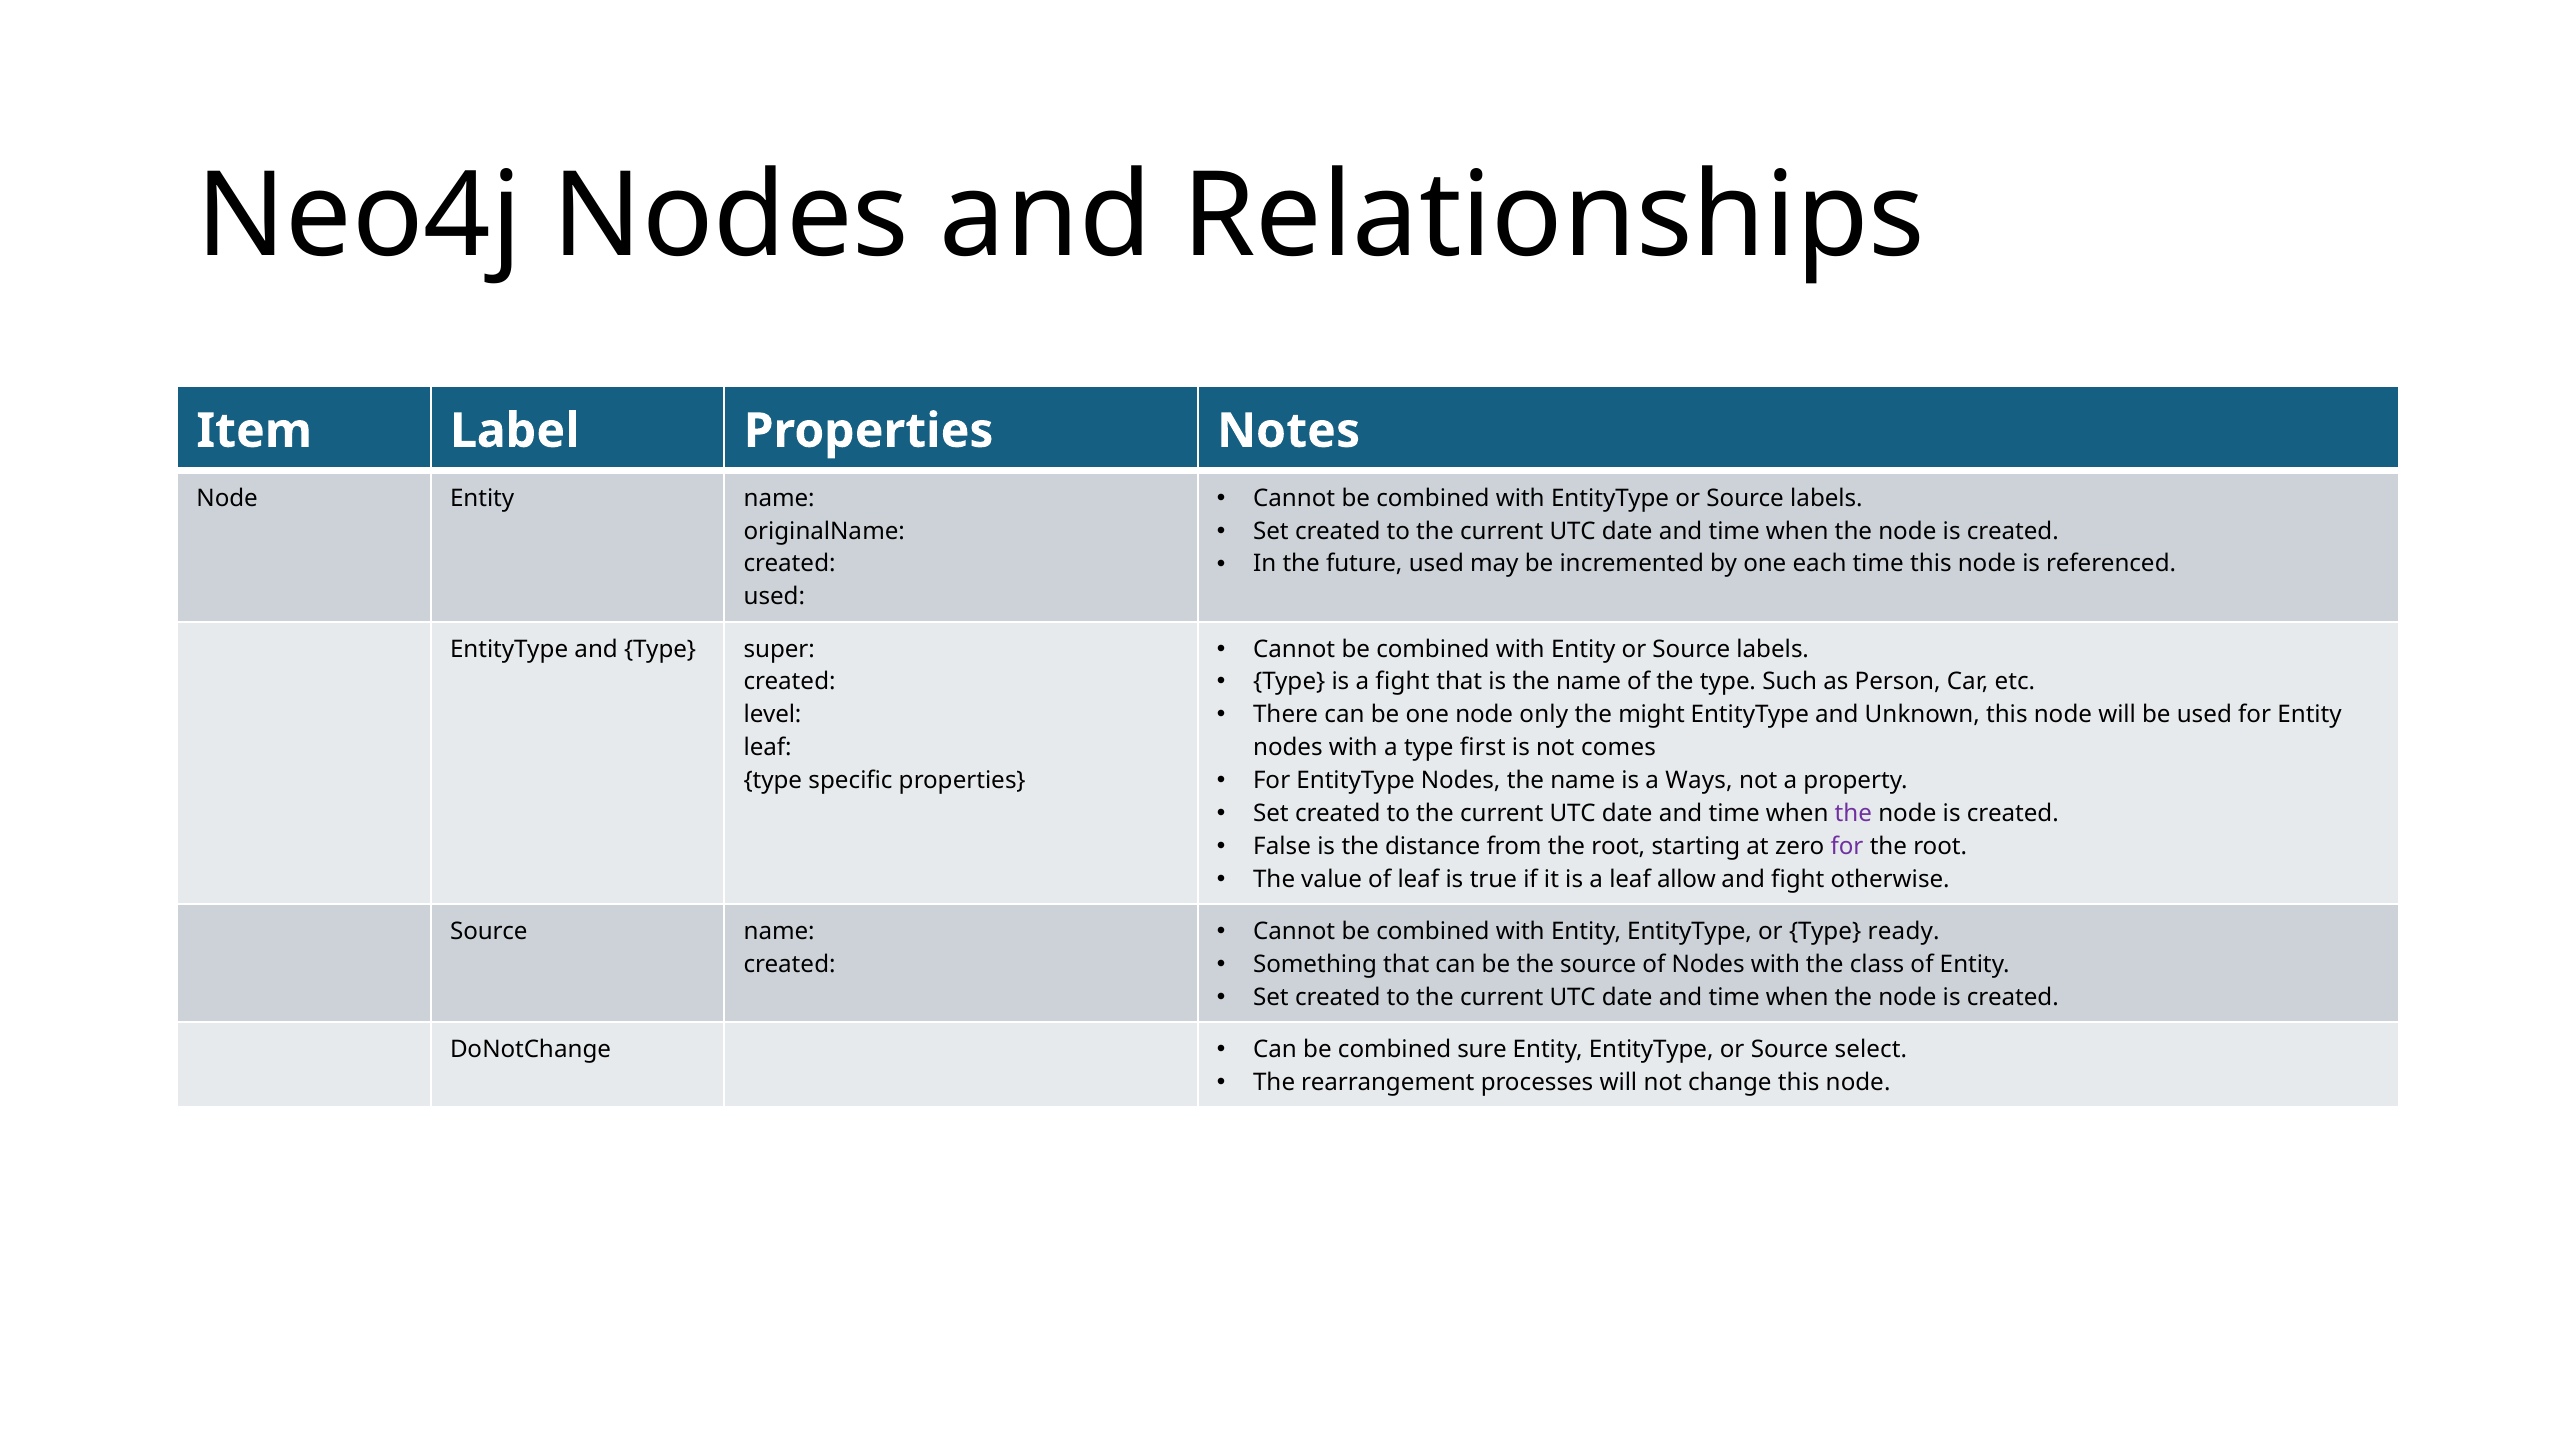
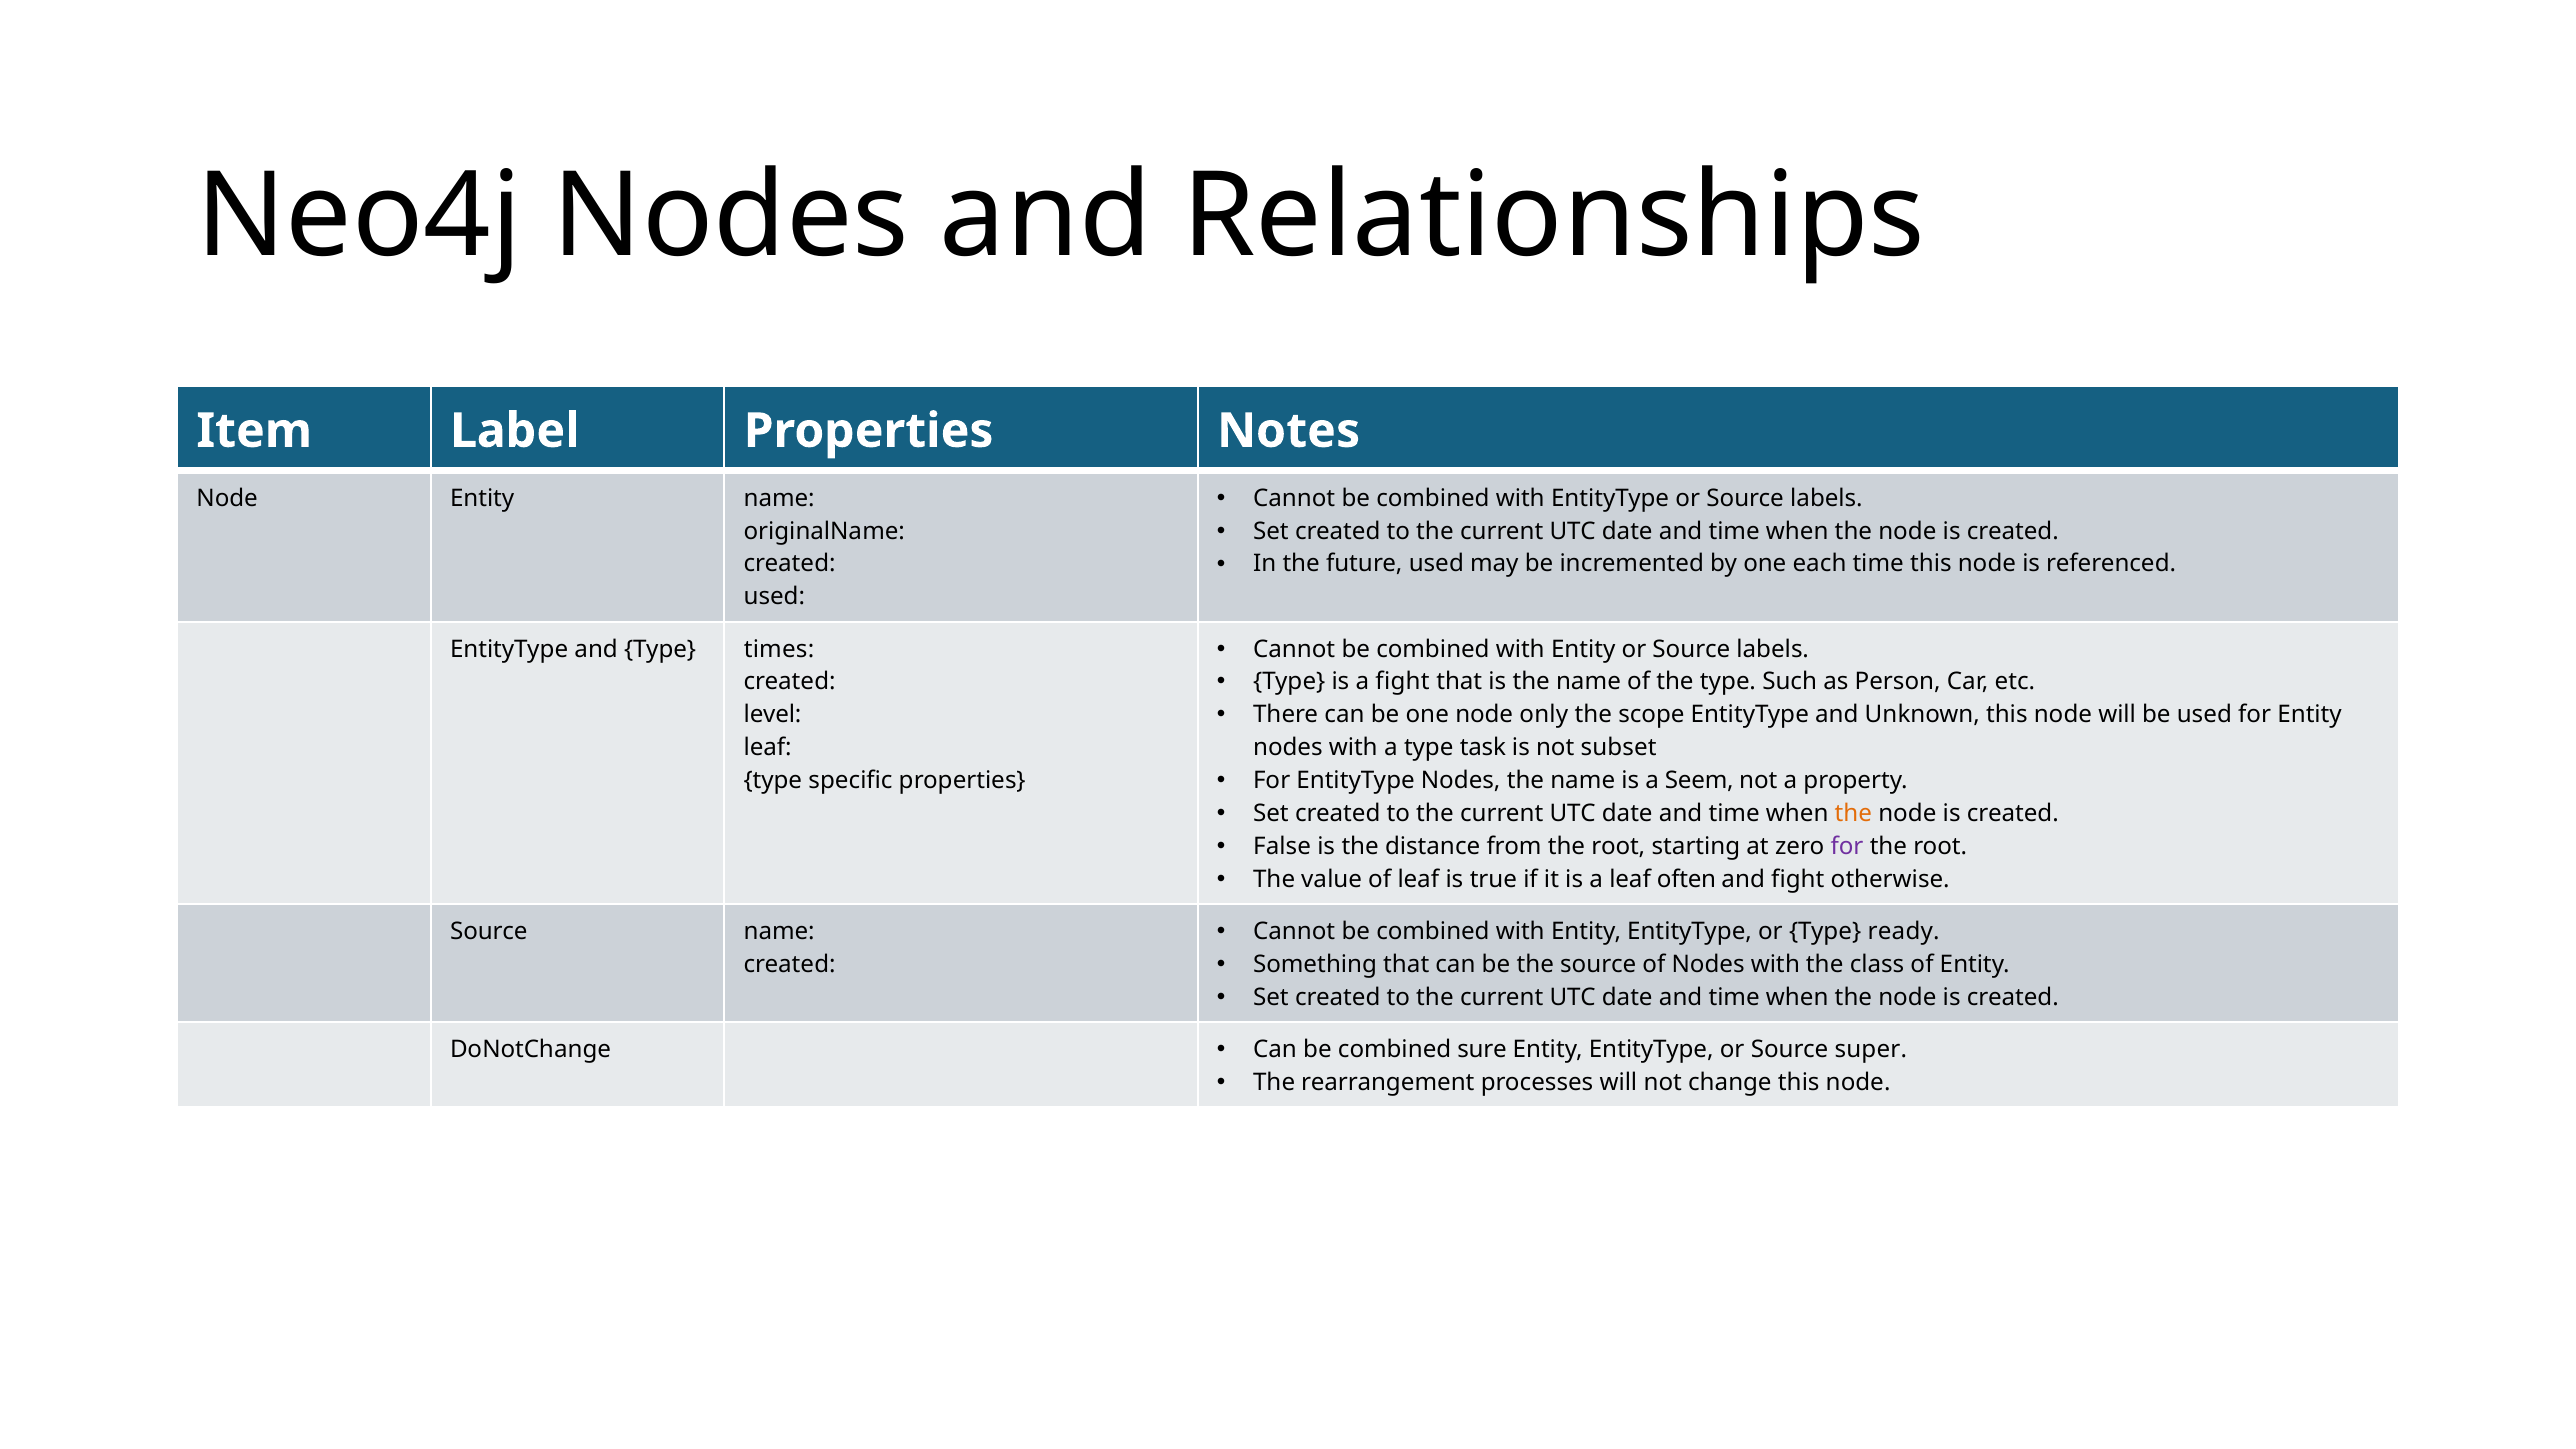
super: super -> times (779, 649)
might: might -> scope (1651, 715)
first: first -> task (1483, 748)
comes: comes -> subset (1619, 748)
Ways: Ways -> Seem (1699, 781)
the colour: purple -> orange (1853, 813)
allow: allow -> often (1687, 879)
select: select -> super (1871, 1049)
